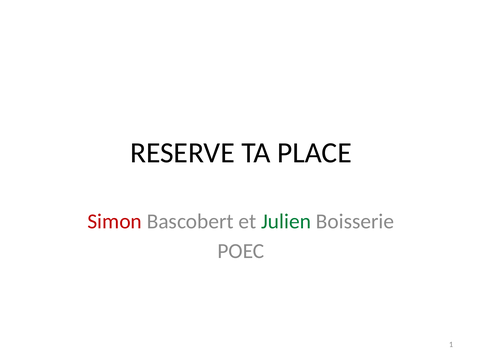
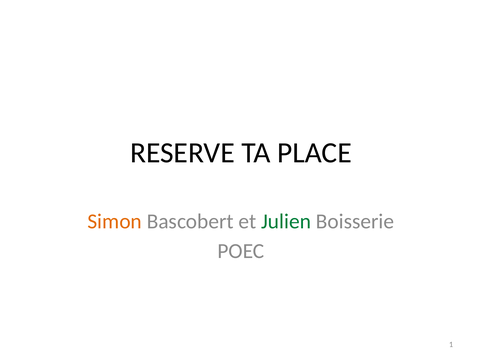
Simon colour: red -> orange (115, 222)
